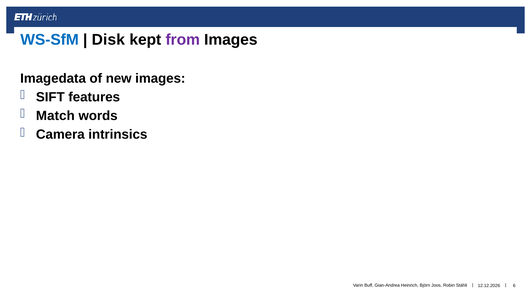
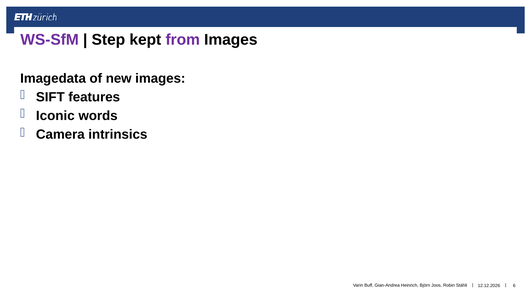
WS-SfM colour: blue -> purple (50, 40)
Disk: Disk -> Step (108, 40)
Match: Match -> Iconic (55, 116)
